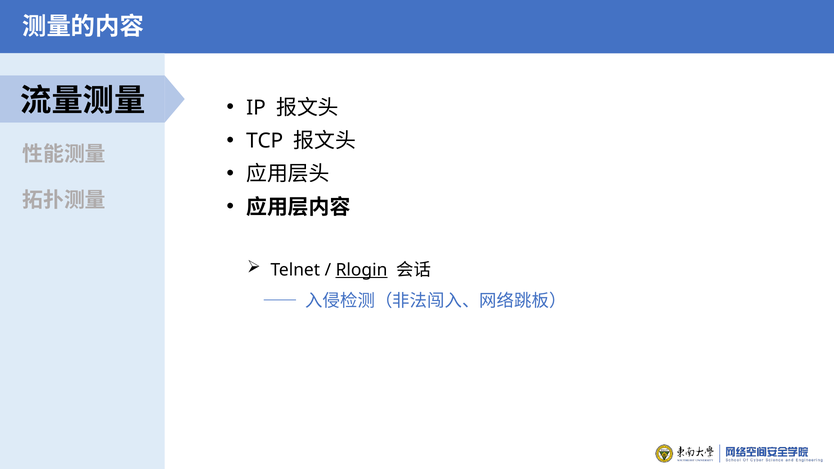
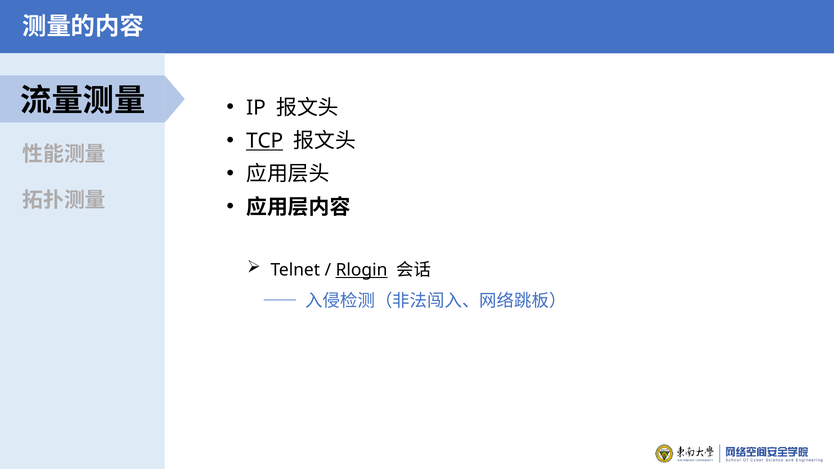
TCP underline: none -> present (265, 141)
